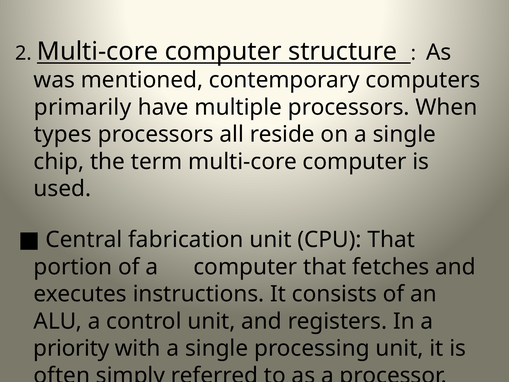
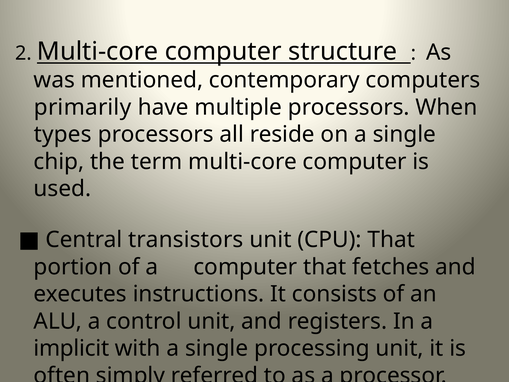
fabrication: fabrication -> transistors (186, 240)
priority: priority -> implicit (71, 348)
